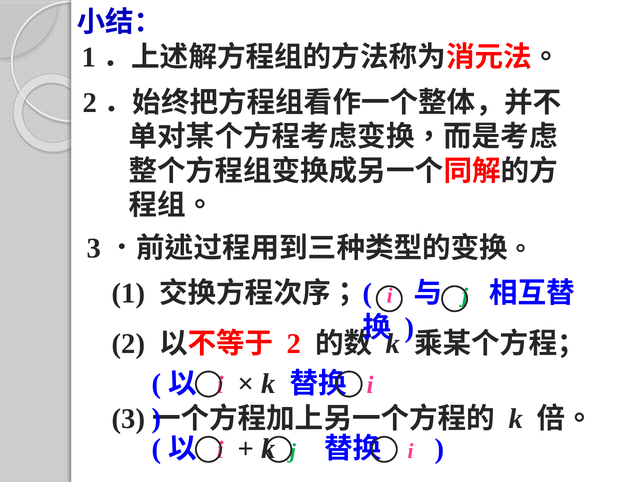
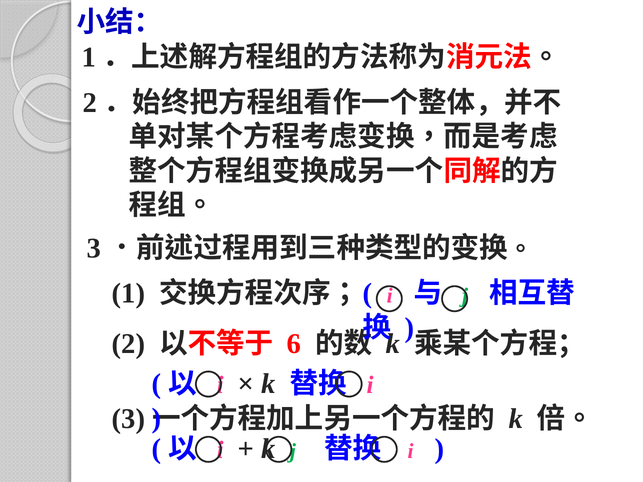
2: 2 -> 6 (294, 344)
